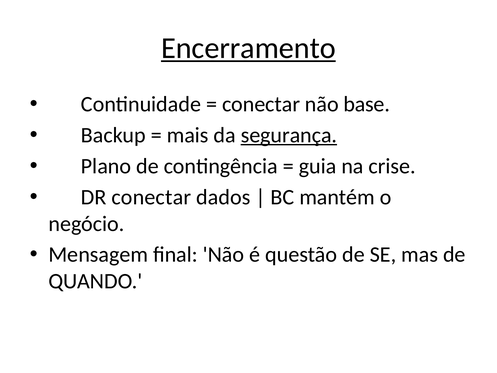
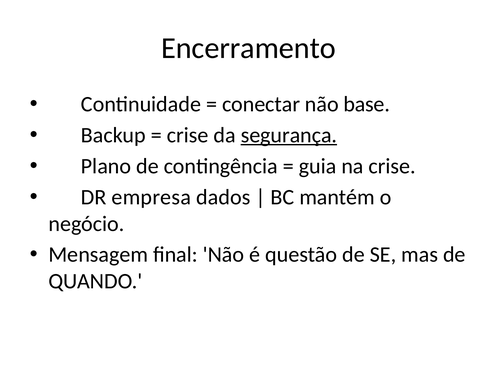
Encerramento underline: present -> none (248, 48)
mais: mais -> crise (188, 135)
conectar: conectar -> empresa (151, 197)
